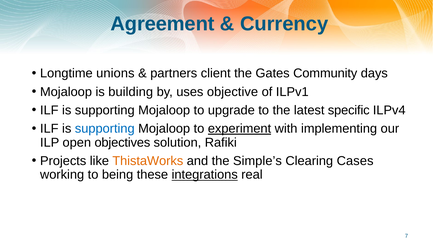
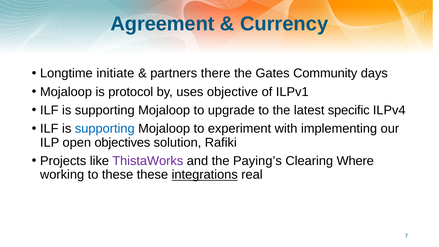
unions: unions -> initiate (115, 73)
client: client -> there (216, 73)
building: building -> protocol (131, 92)
experiment underline: present -> none (240, 129)
ThistaWorks colour: orange -> purple (148, 161)
Simple’s: Simple’s -> Paying’s (257, 161)
Cases: Cases -> Where (355, 161)
to being: being -> these (118, 175)
